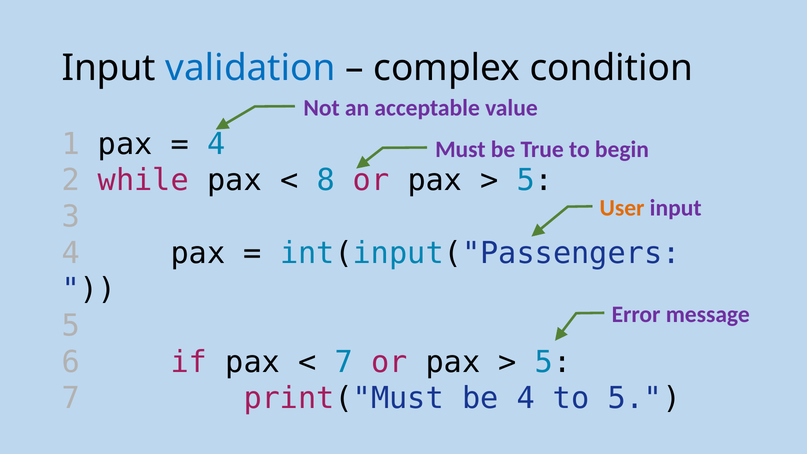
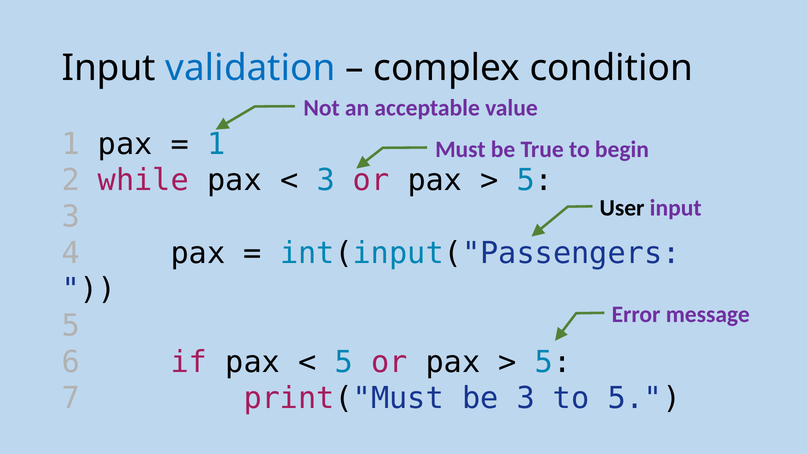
4: 4 -> 1 (216, 144)
8: 8 -> 3 (326, 180)
User colour: orange -> black (622, 208)
7: 7 -> 5 (344, 362)
be 4: 4 -> 3 (526, 398)
